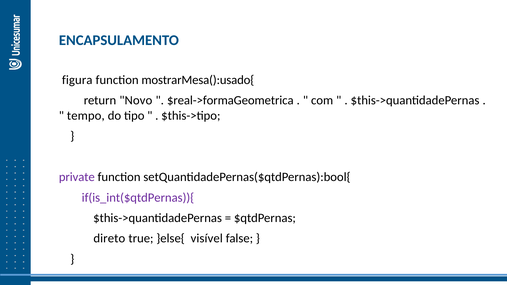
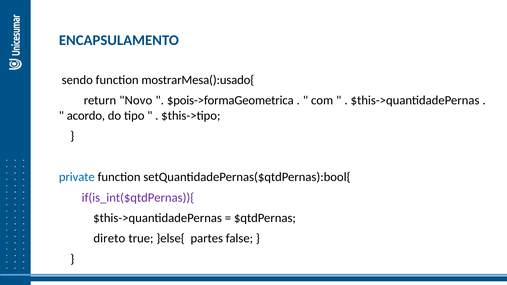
figura: figura -> sendo (77, 80)
$real->formaGeometrica: $real->formaGeometrica -> $pois->formaGeometrica (230, 100)
tempo: tempo -> acordo (86, 116)
private colour: purple -> blue (77, 177)
visível: visível -> partes (207, 239)
